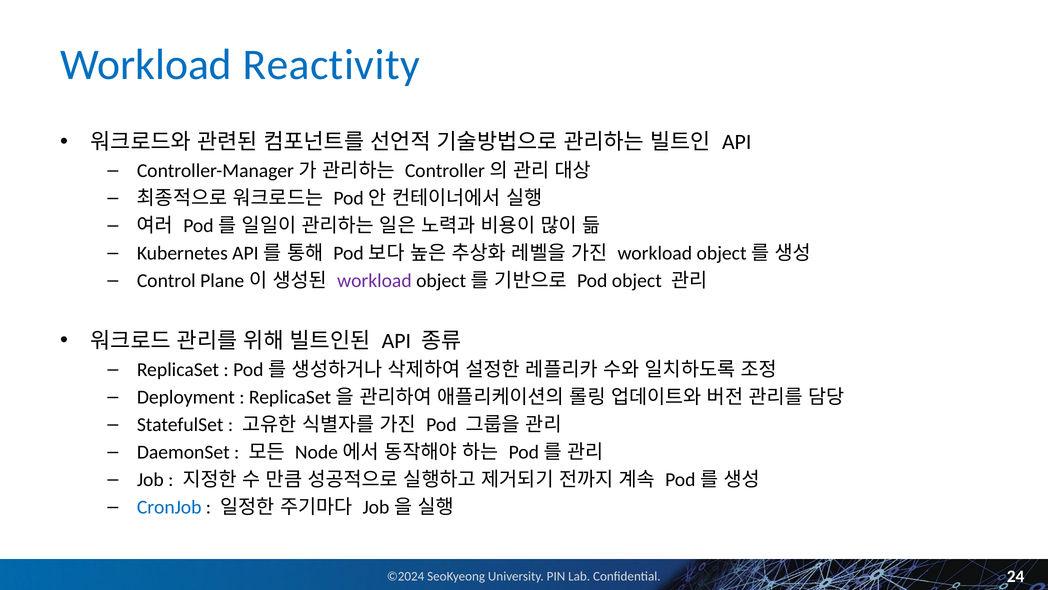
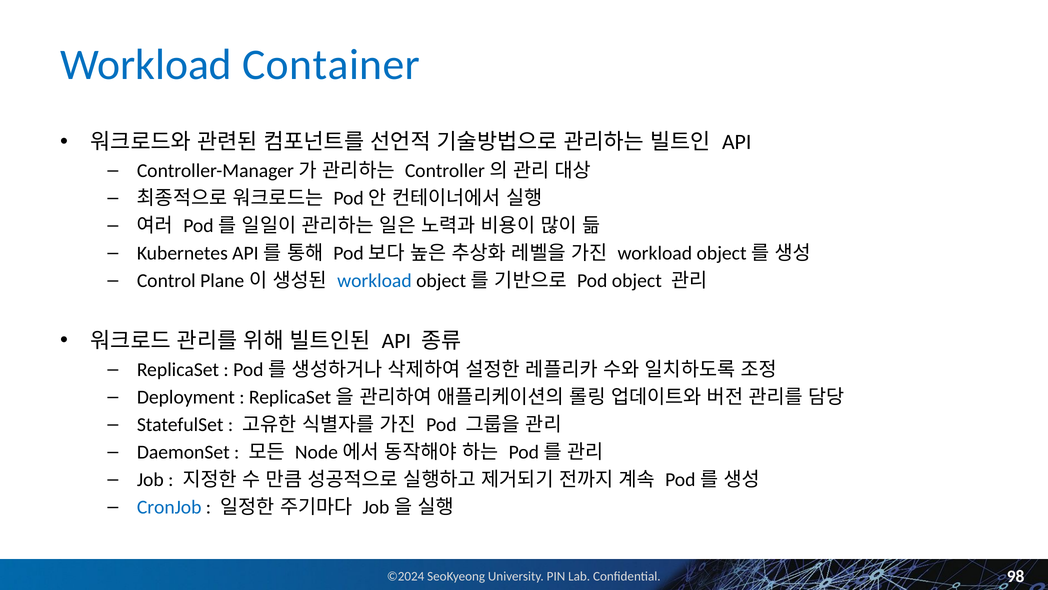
Reactivity: Reactivity -> Container (331, 65)
workload colour: purple -> blue (374, 281)
24: 24 -> 98 (1016, 576)
